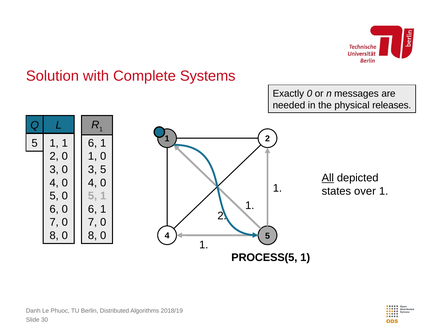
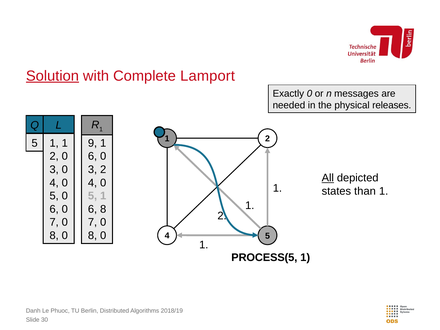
Solution underline: none -> present (52, 76)
Systems: Systems -> Lamport (208, 76)
6: 6 -> 9 (93, 143)
1: 1 -> 6 (93, 156)
3 5: 5 -> 2 (103, 170)
over: over -> than (365, 191)
1: 1 -> 8 (103, 209)
